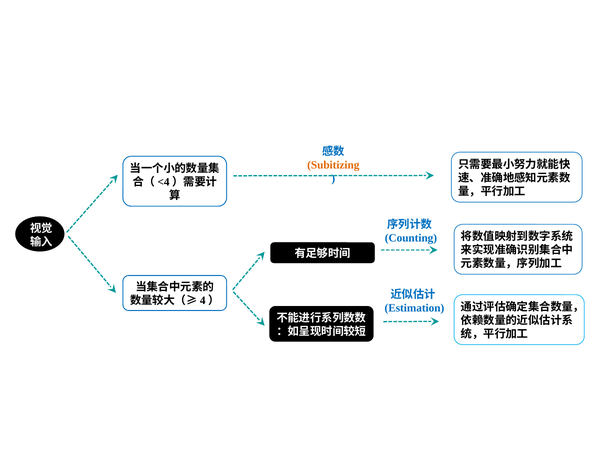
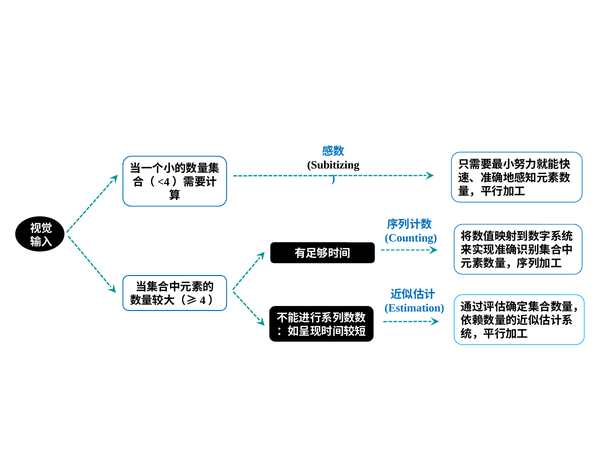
Subitizing colour: orange -> black (333, 165)
